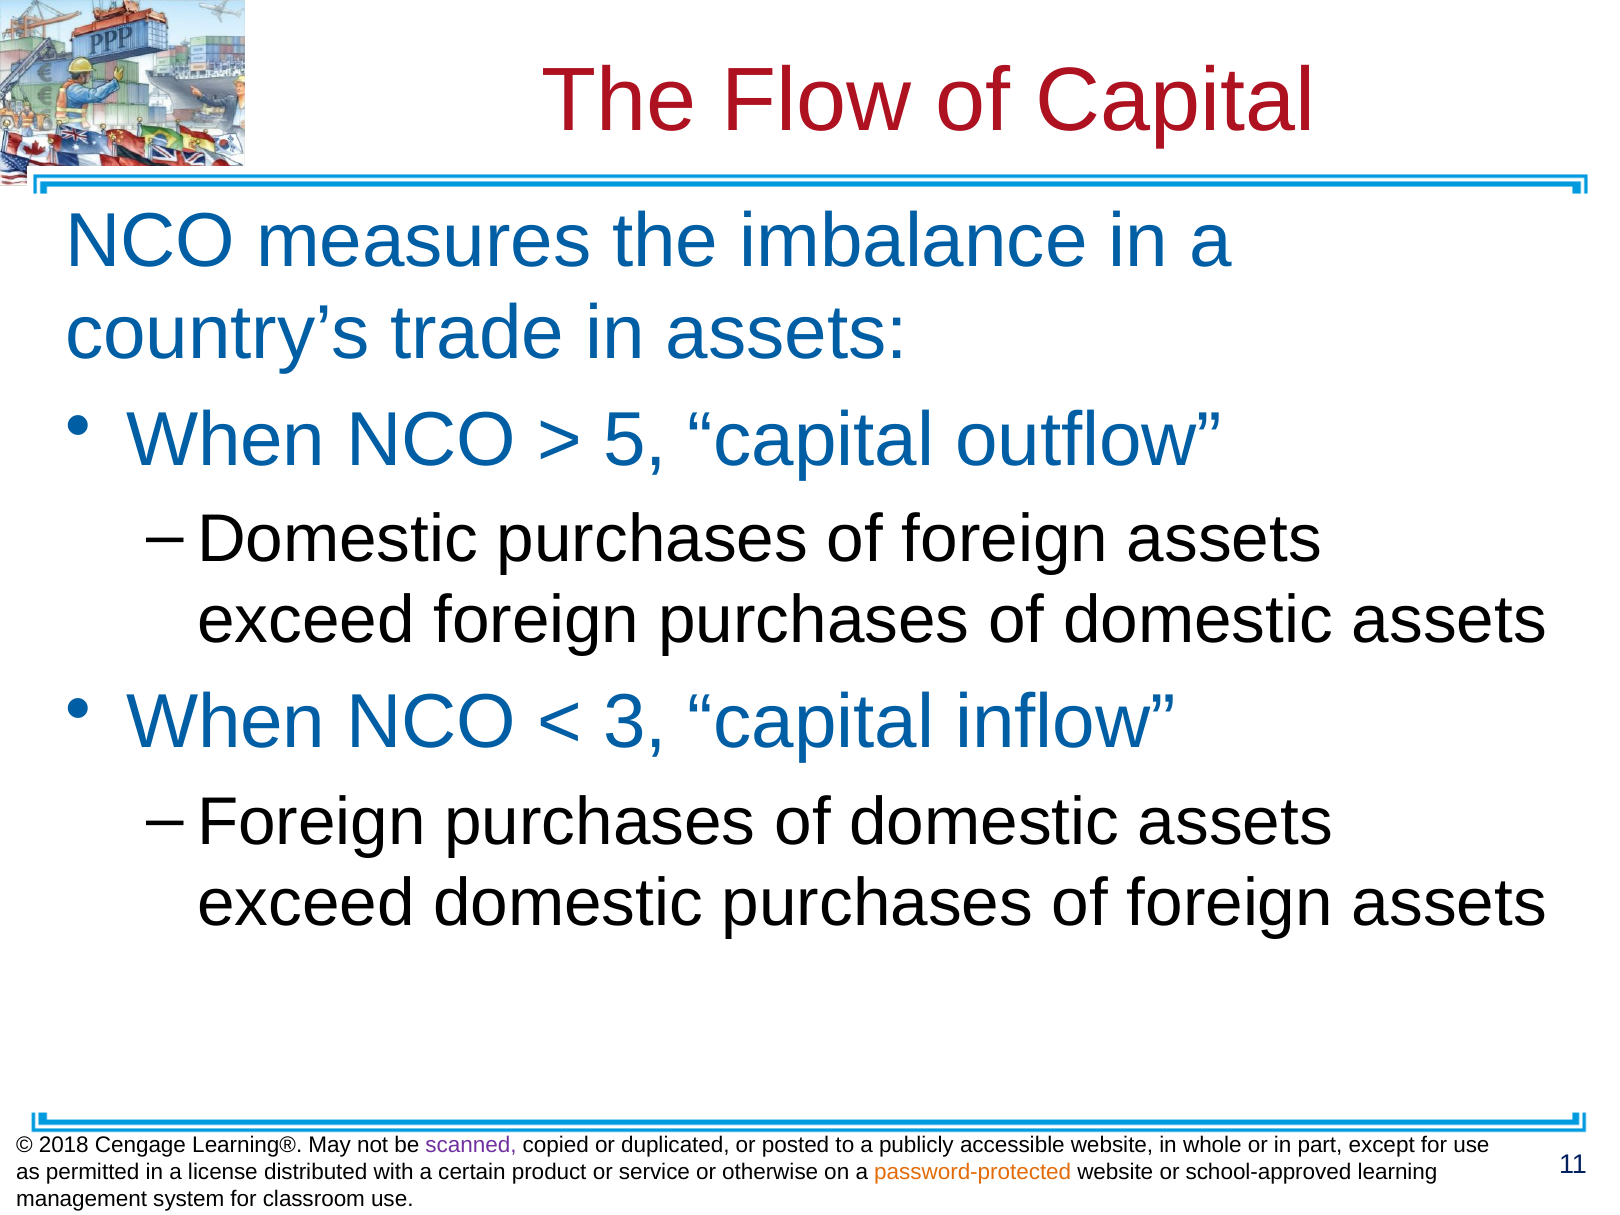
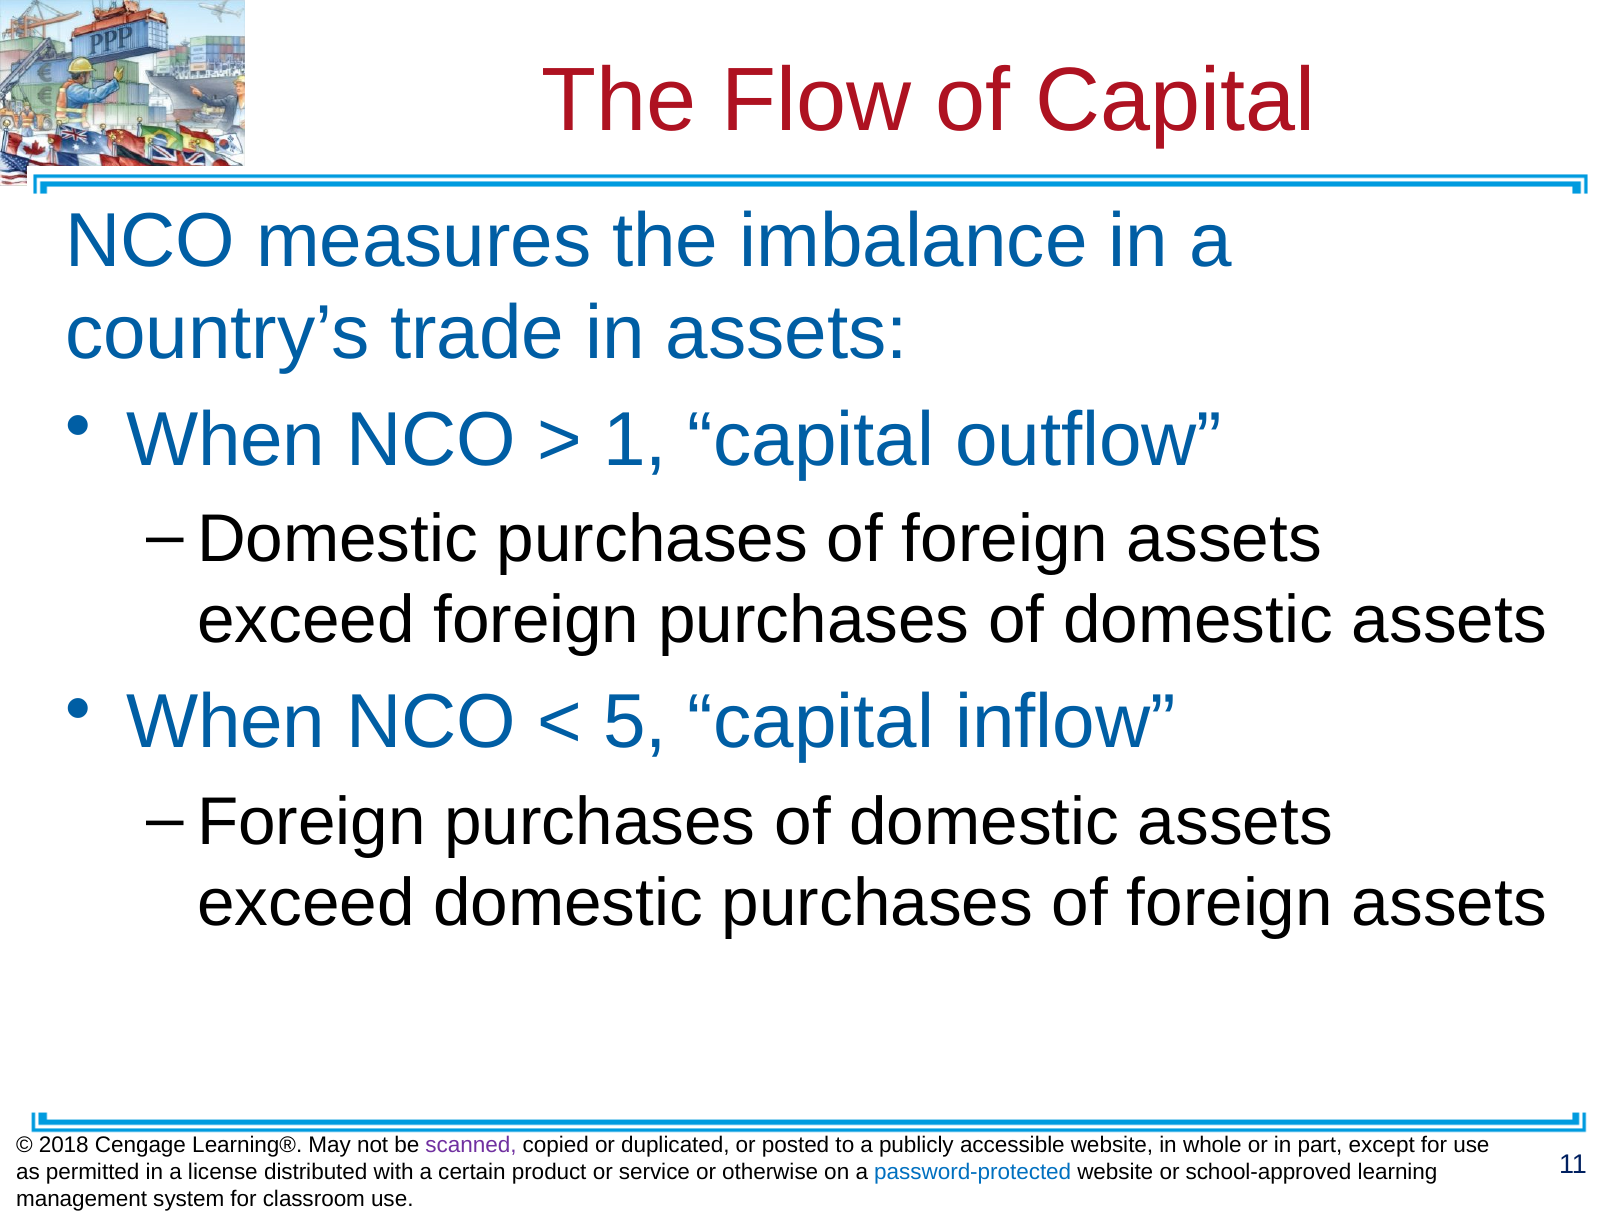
5: 5 -> 1 (635, 440)
3: 3 -> 5 (635, 723)
password-protected colour: orange -> blue (973, 1172)
